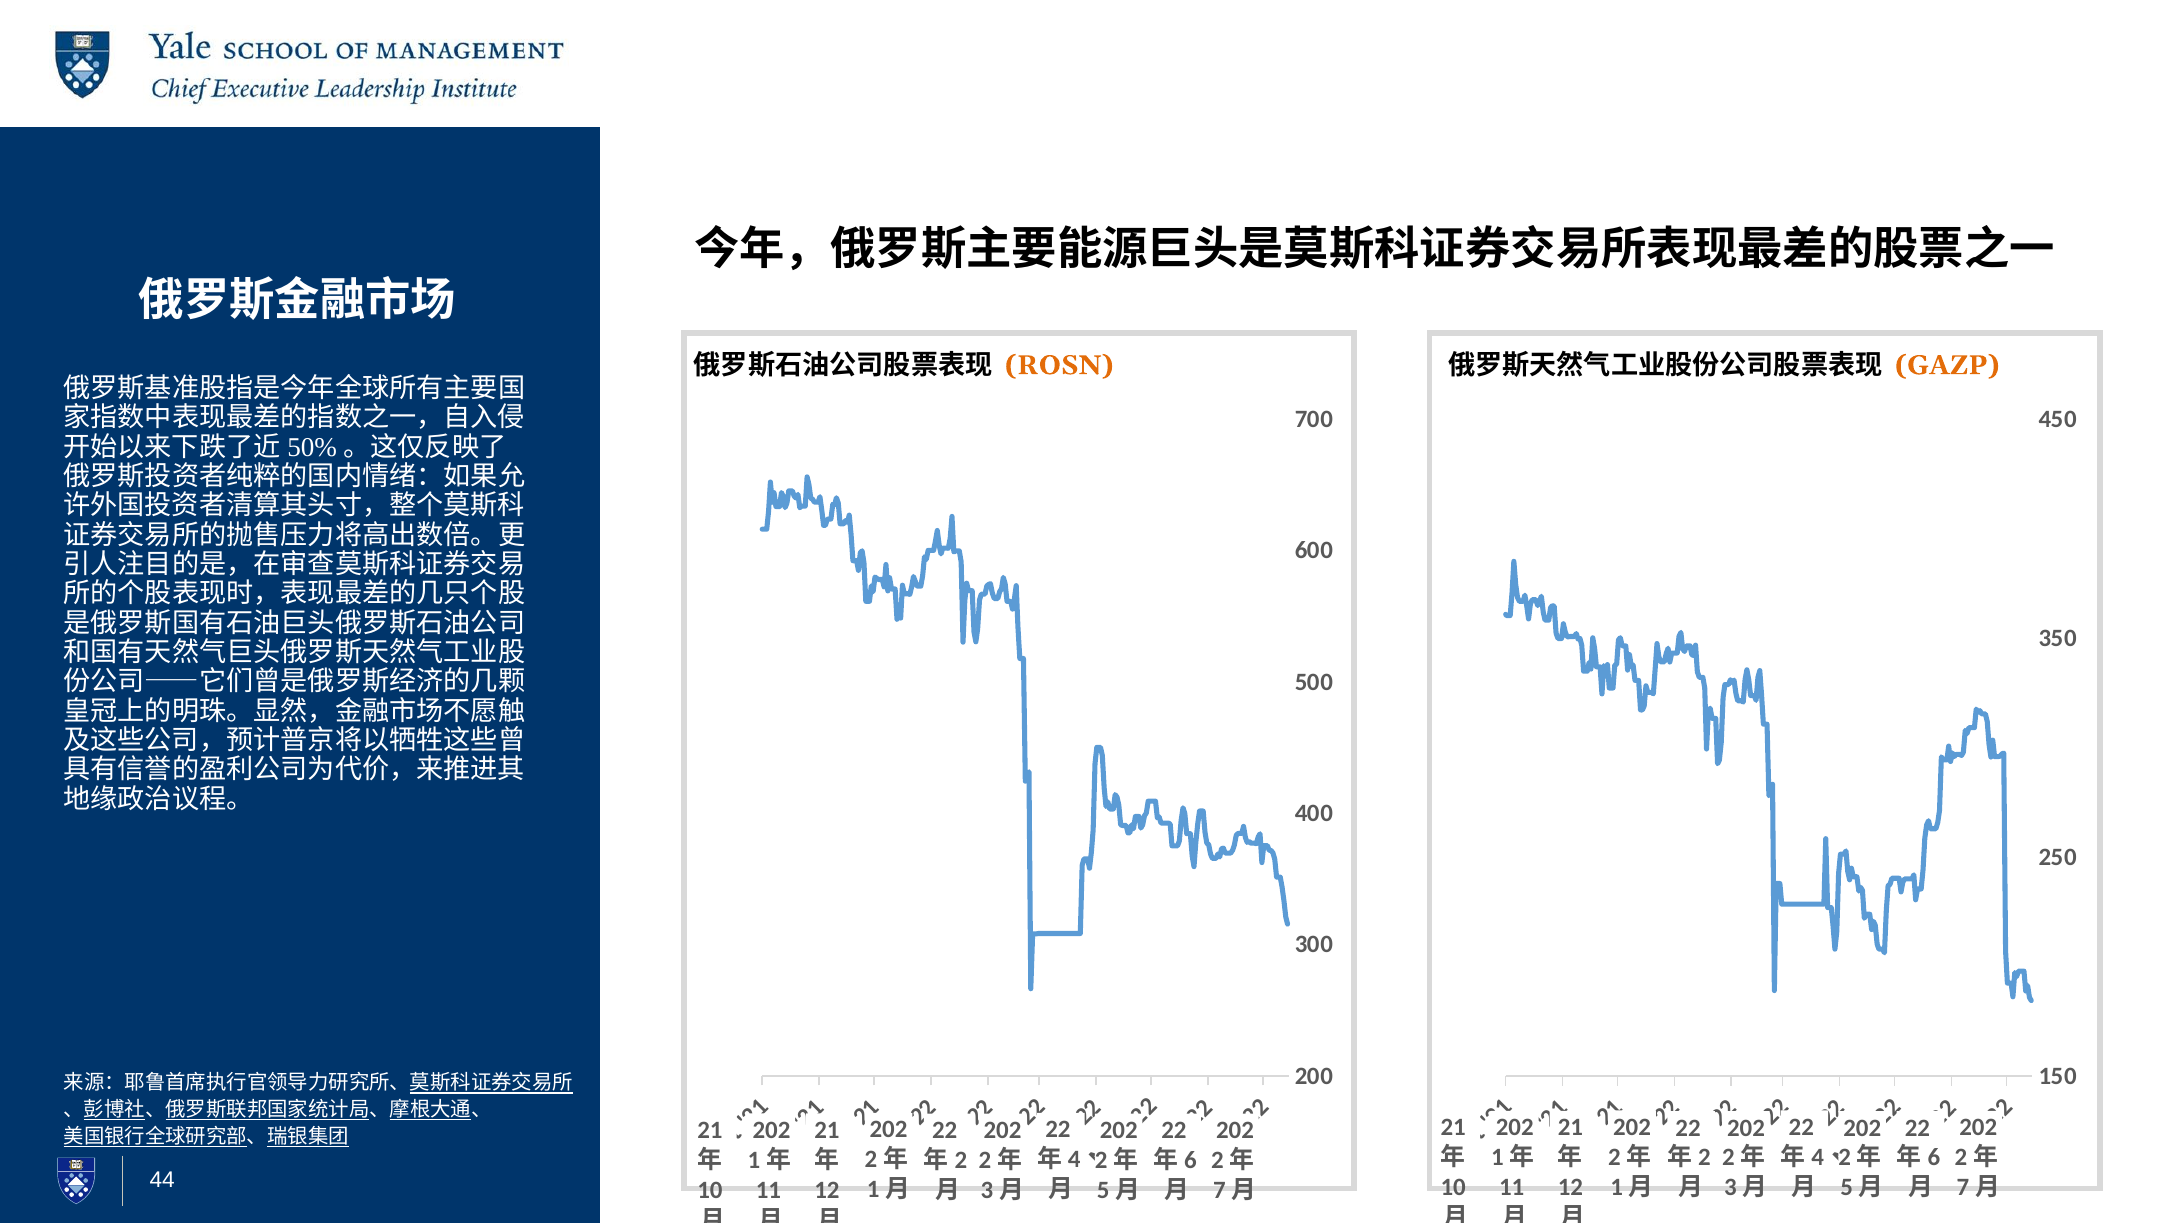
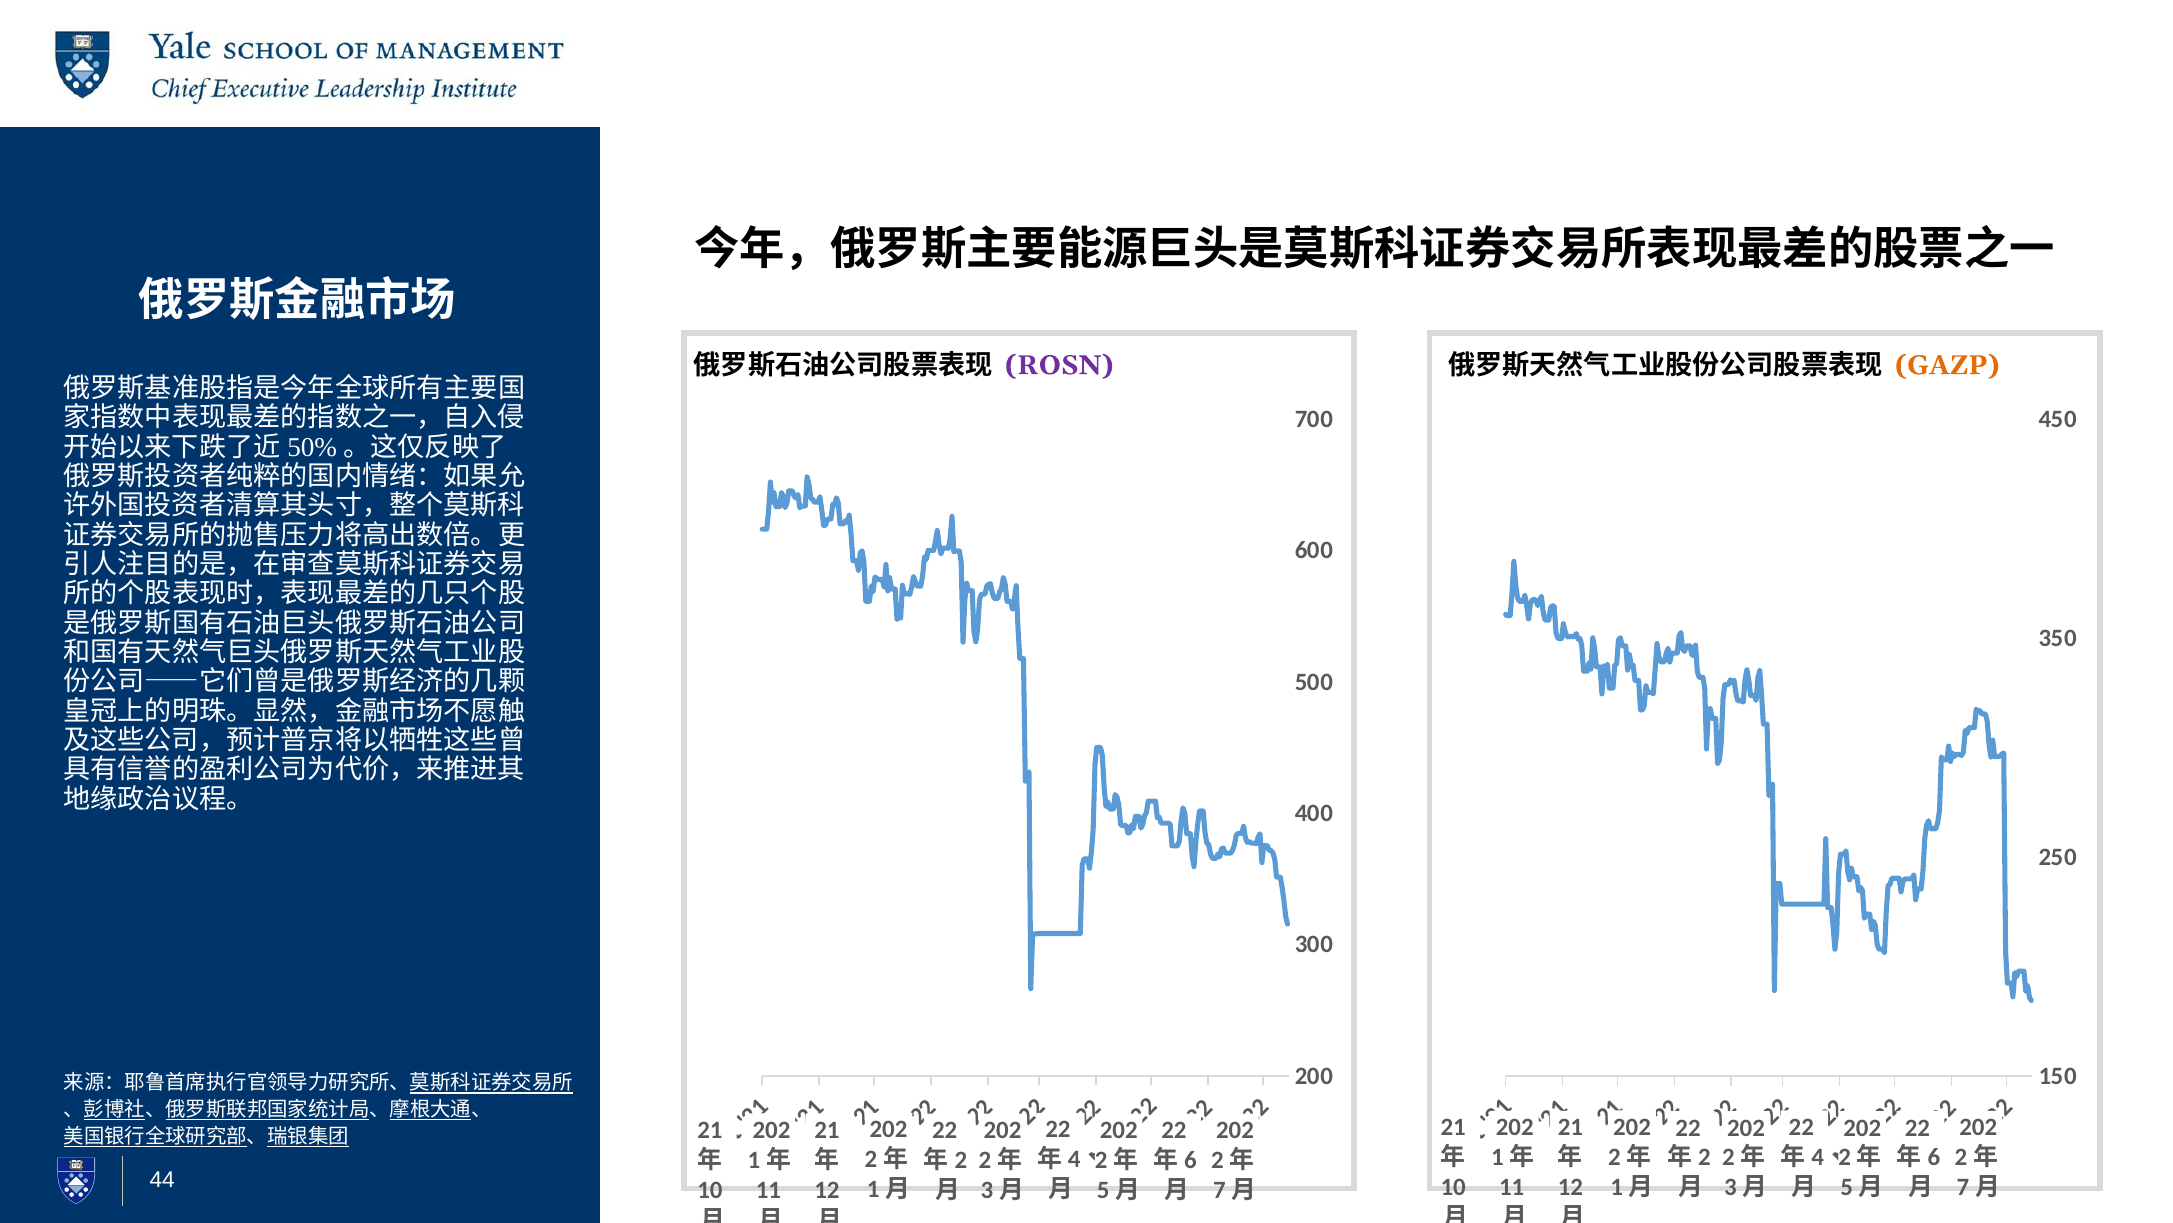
ROSN colour: orange -> purple (1059, 365)
